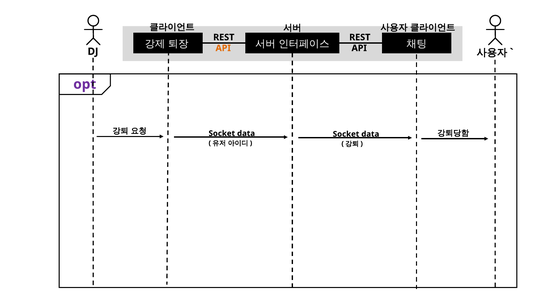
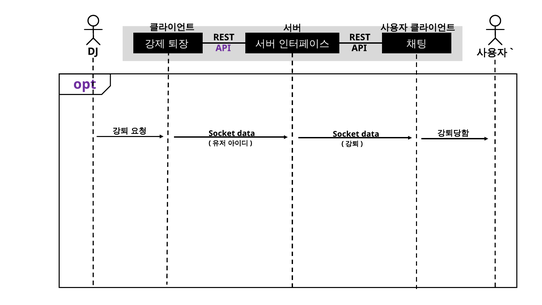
API colour: orange -> purple (223, 48)
